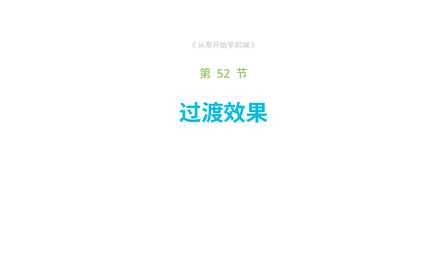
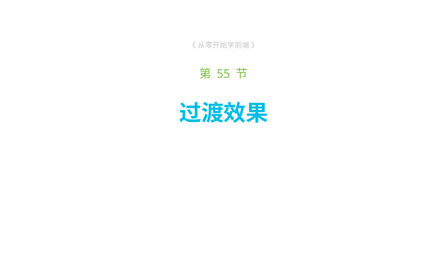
52: 52 -> 55 (223, 74)
